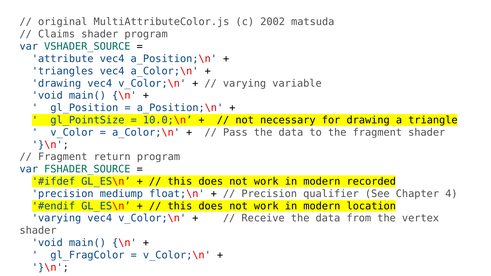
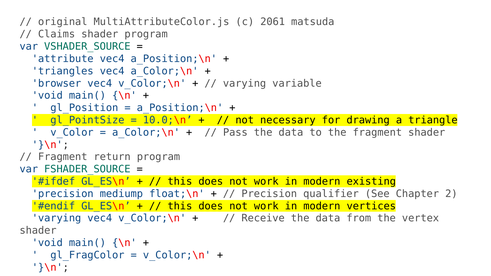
2002: 2002 -> 2061 (273, 22)
drawing: drawing -> browser (57, 83)
recorded: recorded -> existing (371, 182)
4: 4 -> 2 (451, 194)
location: location -> vertices (371, 206)
